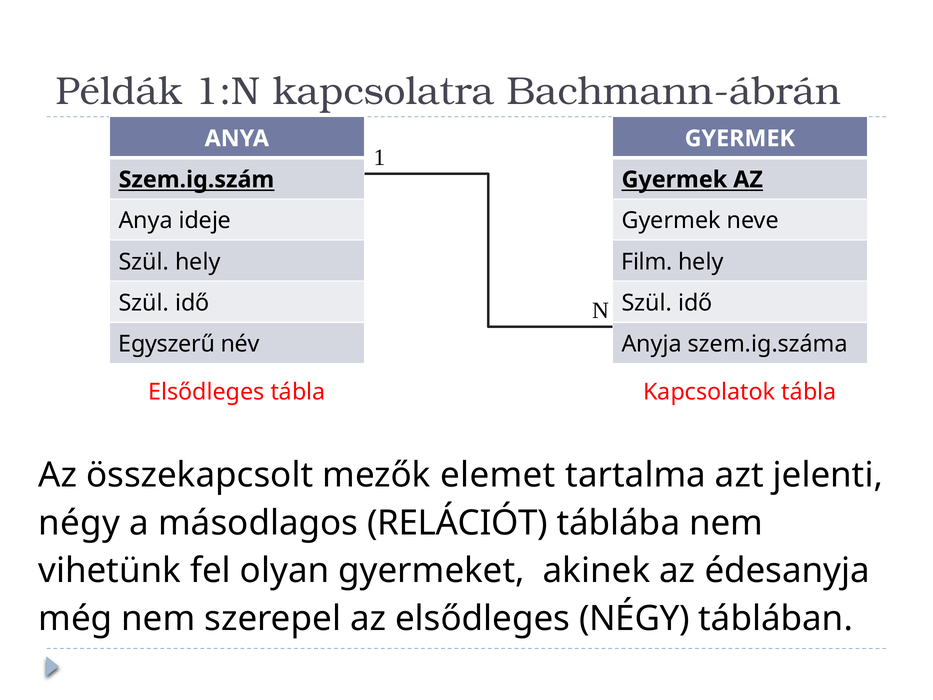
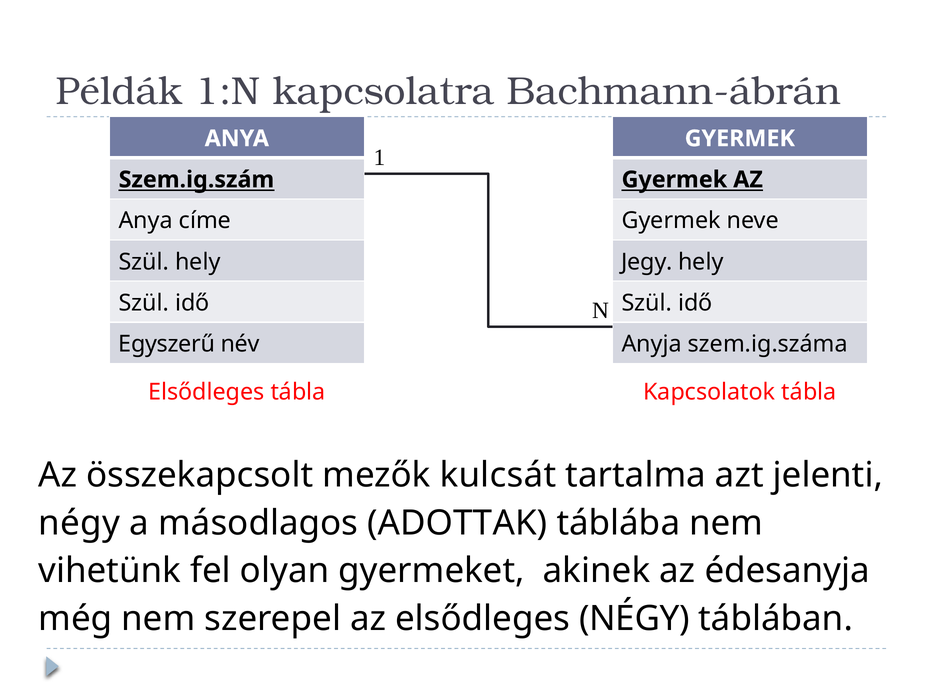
ideje: ideje -> címe (205, 221)
Film: Film -> Jegy (647, 262)
elemet: elemet -> kulcsát (498, 475)
RELÁCIÓT: RELÁCIÓT -> ADOTTAK (457, 523)
